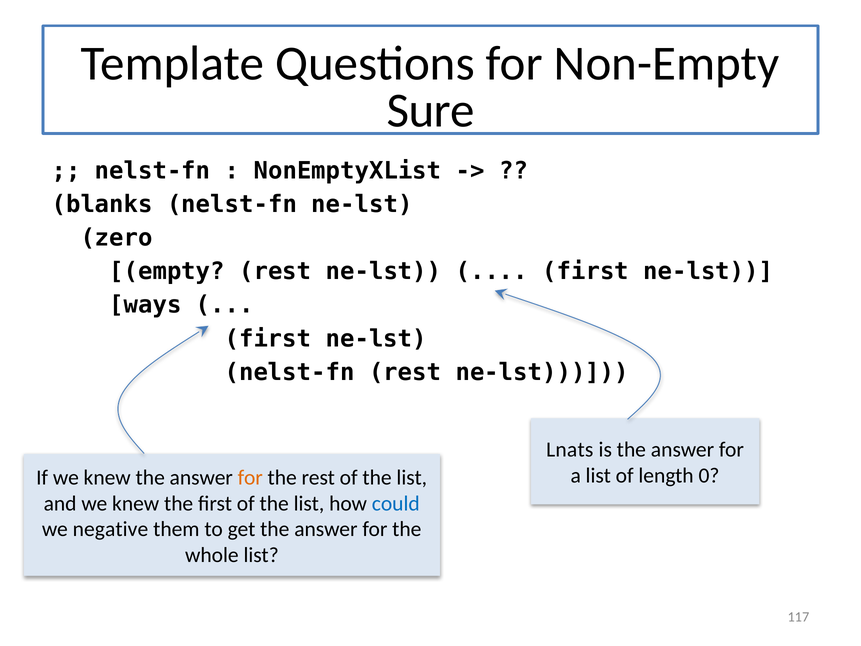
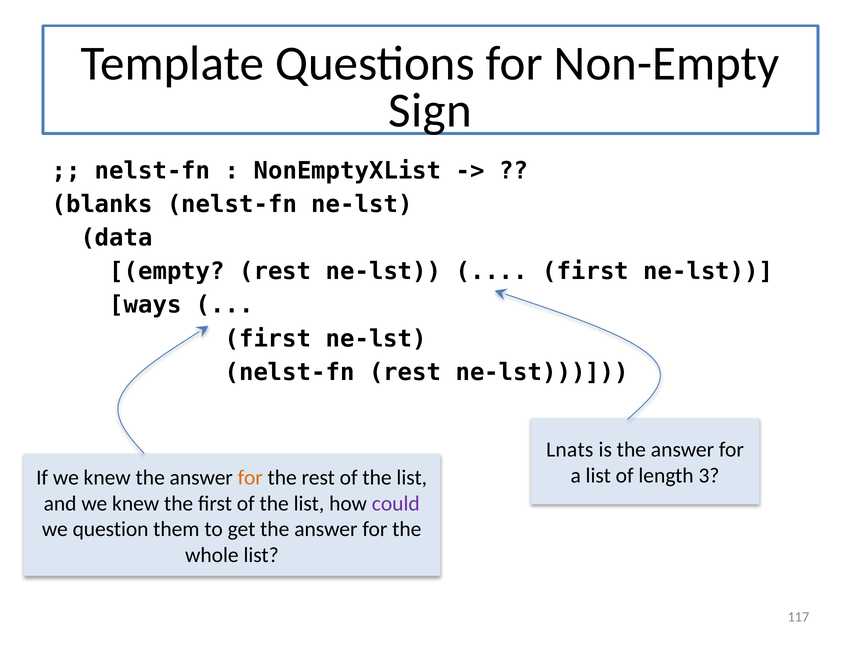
Sure: Sure -> Sign (430, 111)
zero: zero -> data (117, 238)
0: 0 -> 3 (709, 475)
could colour: blue -> purple (396, 503)
negative: negative -> question (111, 529)
